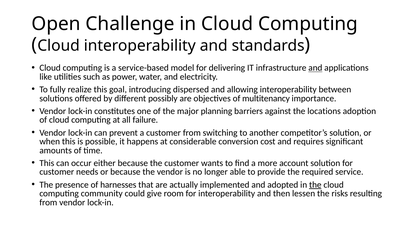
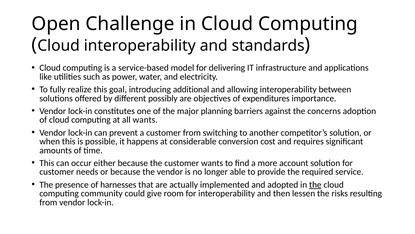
and underline: present -> none (315, 68)
dispersed: dispersed -> additional (191, 89)
multitenancy: multitenancy -> expenditures (266, 98)
locations: locations -> concerns (324, 111)
all failure: failure -> wants (145, 120)
